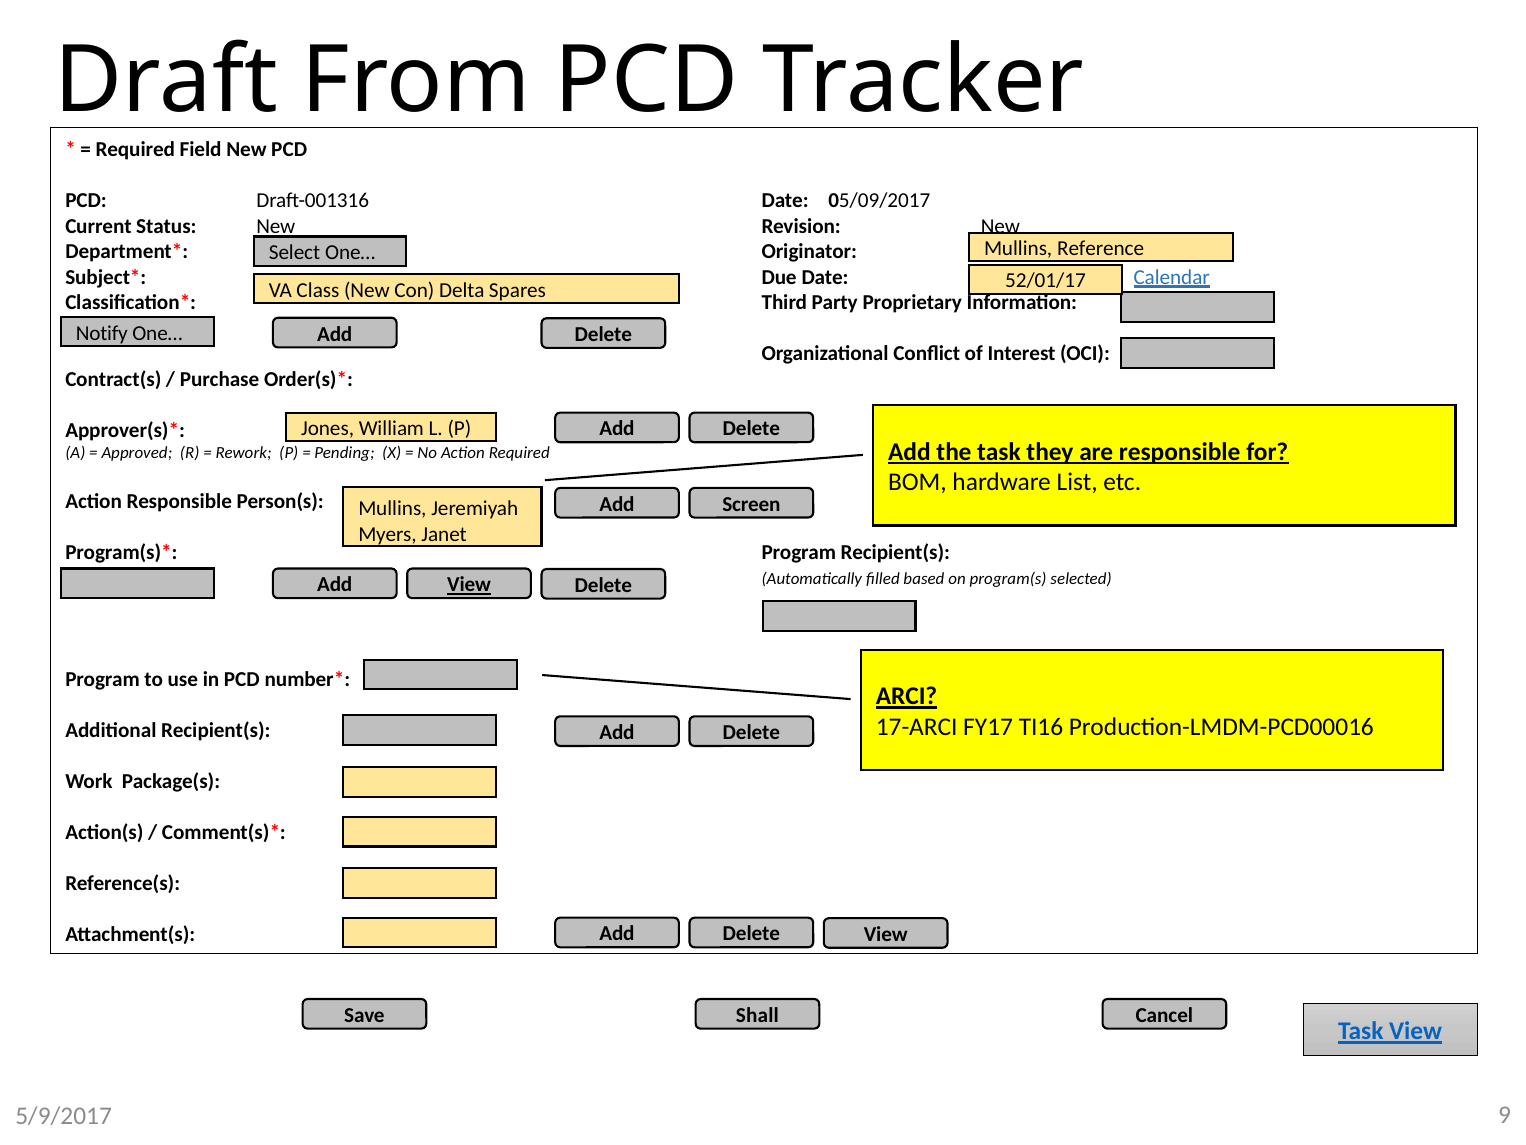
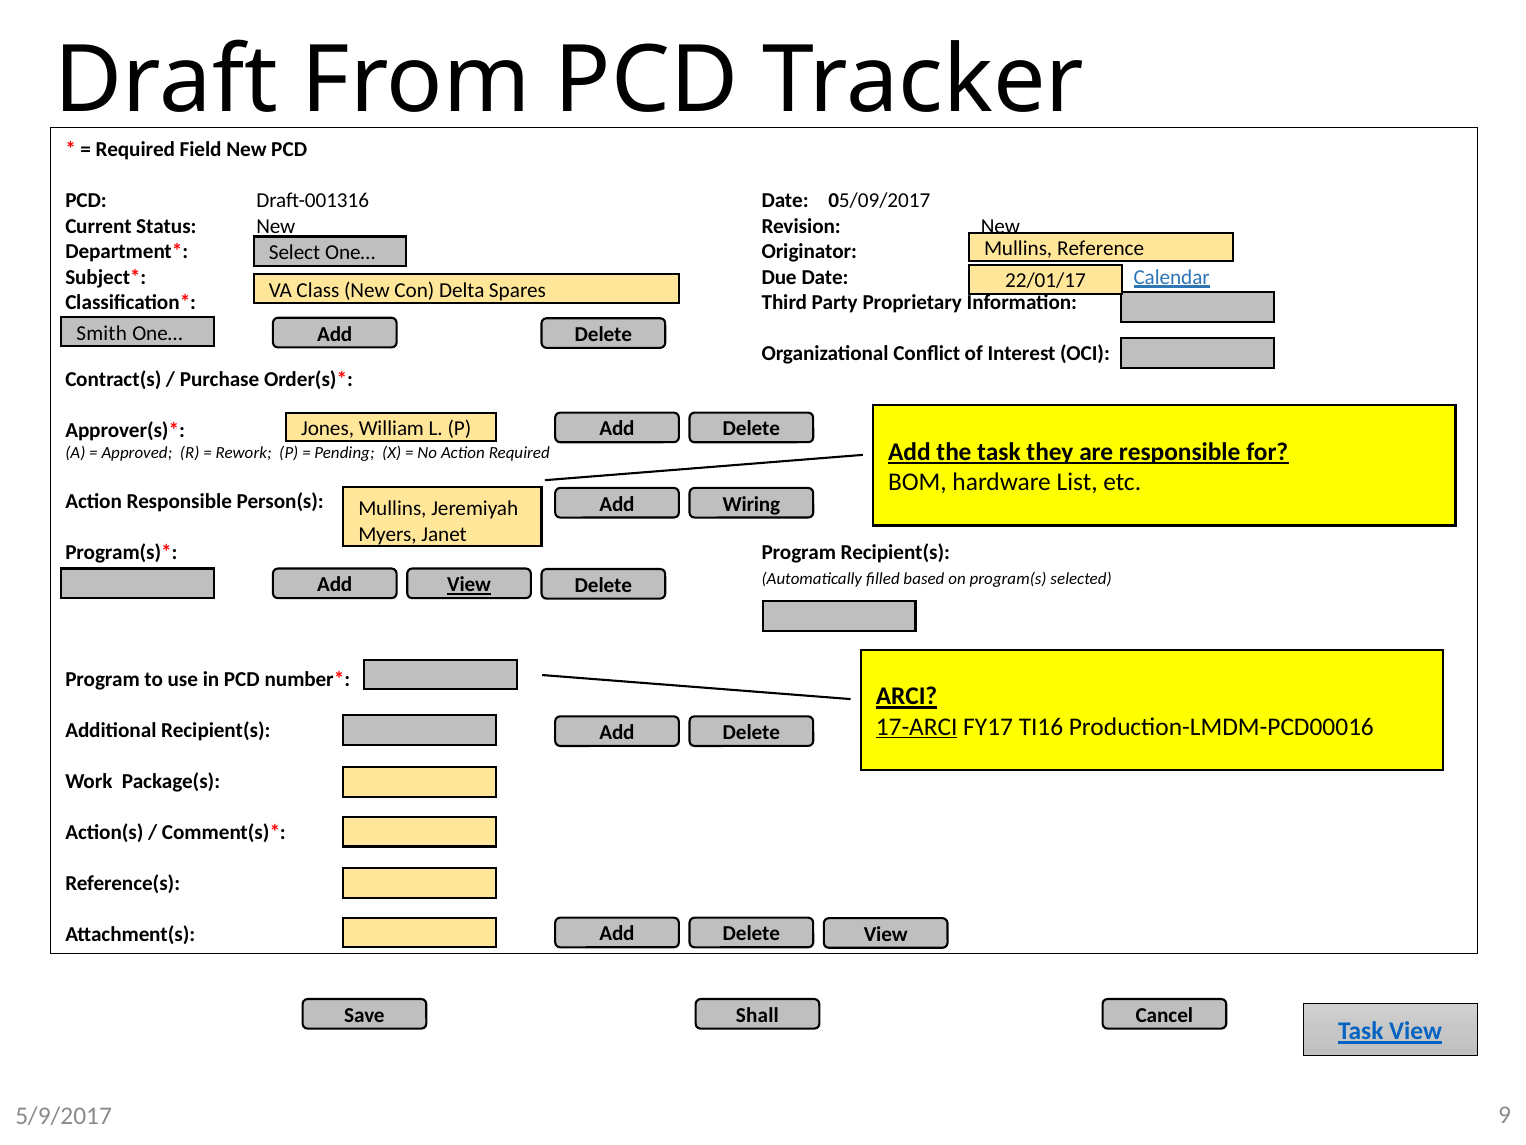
52/01/17: 52/01/17 -> 22/01/17 (1045, 281)
Notify: Notify -> Smith (102, 333)
Screen: Screen -> Wiring (751, 504)
17-ARCI underline: none -> present (917, 726)
